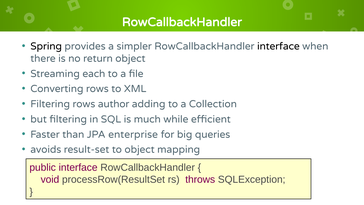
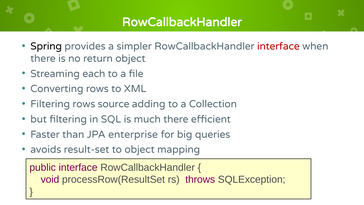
interface colour: black -> red (278, 46)
author: author -> source (114, 104)
much while: while -> there (176, 119)
